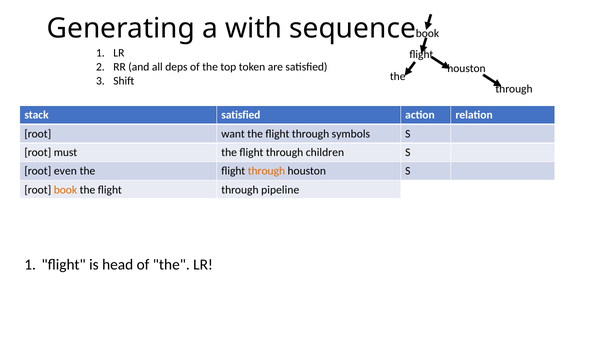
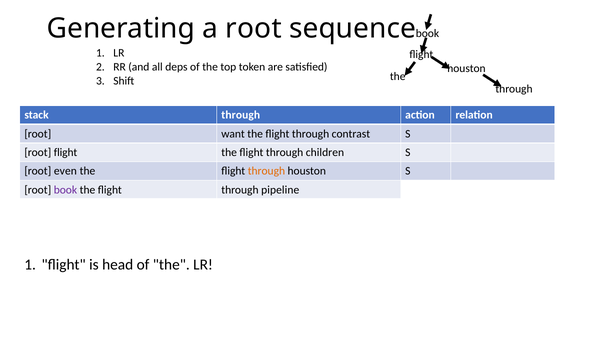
a with: with -> root (254, 28)
stack satisfied: satisfied -> through (241, 115)
symbols: symbols -> contrast (351, 134)
root must: must -> flight (66, 152)
book colour: orange -> purple (65, 190)
